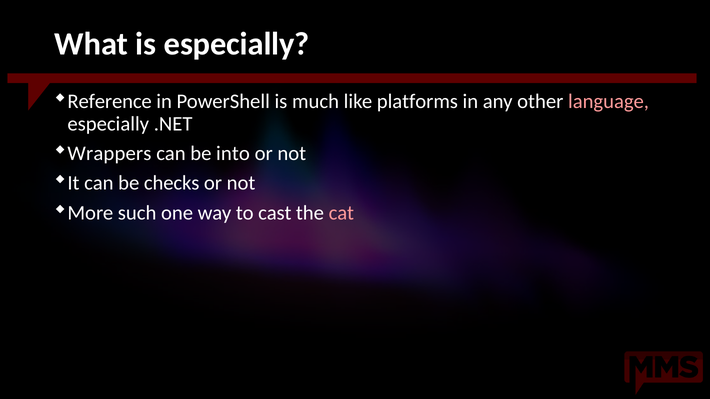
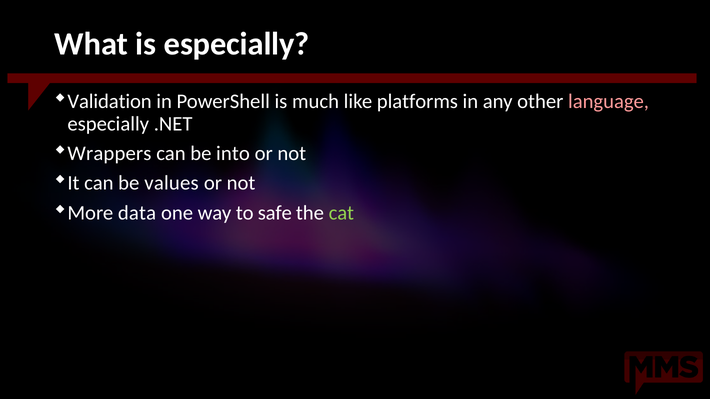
Reference: Reference -> Validation (110, 101)
checks: checks -> values (172, 183)
such: such -> data (137, 213)
cast: cast -> safe (275, 213)
cat colour: pink -> light green (341, 213)
